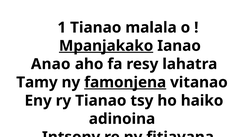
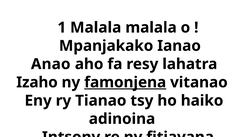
1 Tianao: Tianao -> Malala (96, 28)
Mpanjakako underline: present -> none (106, 46)
Tamy: Tamy -> Izaho (37, 82)
